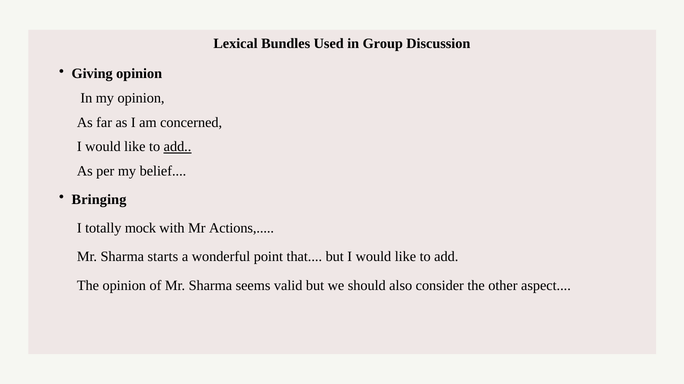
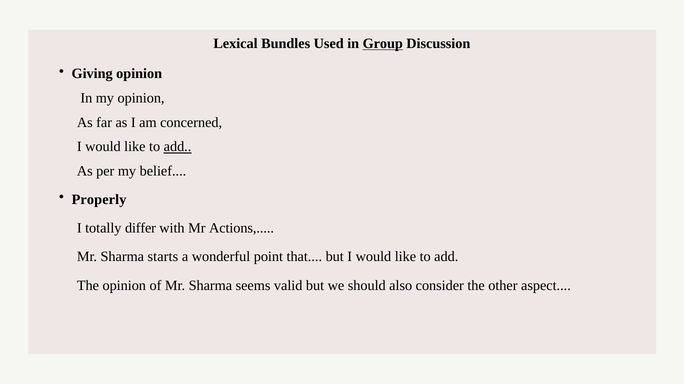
Group underline: none -> present (383, 44)
Bringing: Bringing -> Properly (99, 200)
mock: mock -> differ (140, 229)
